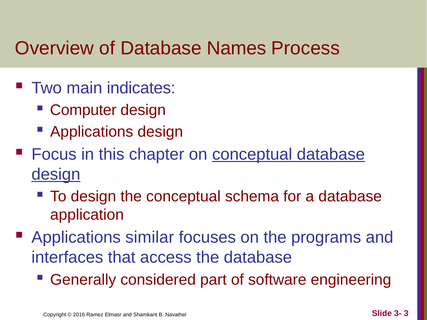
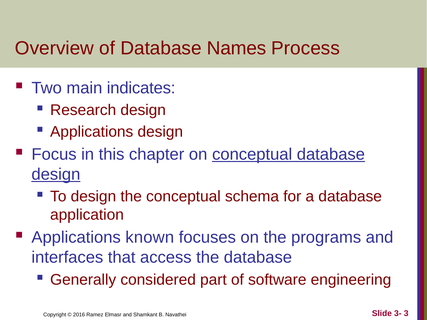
Computer: Computer -> Research (83, 110)
similar: similar -> known (150, 238)
